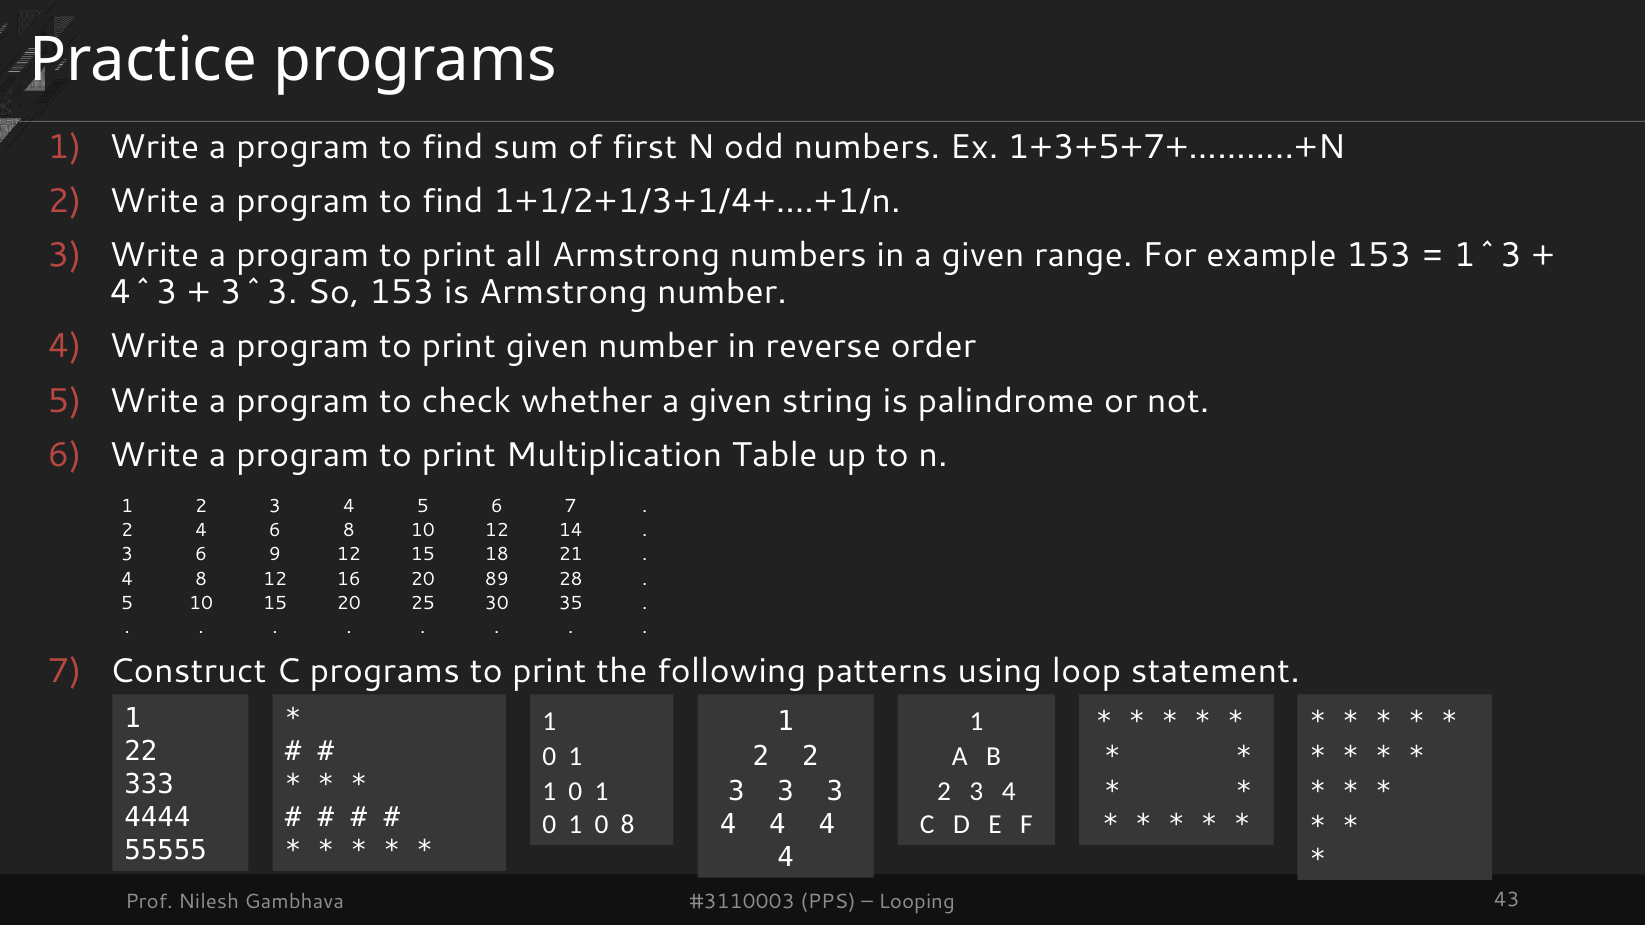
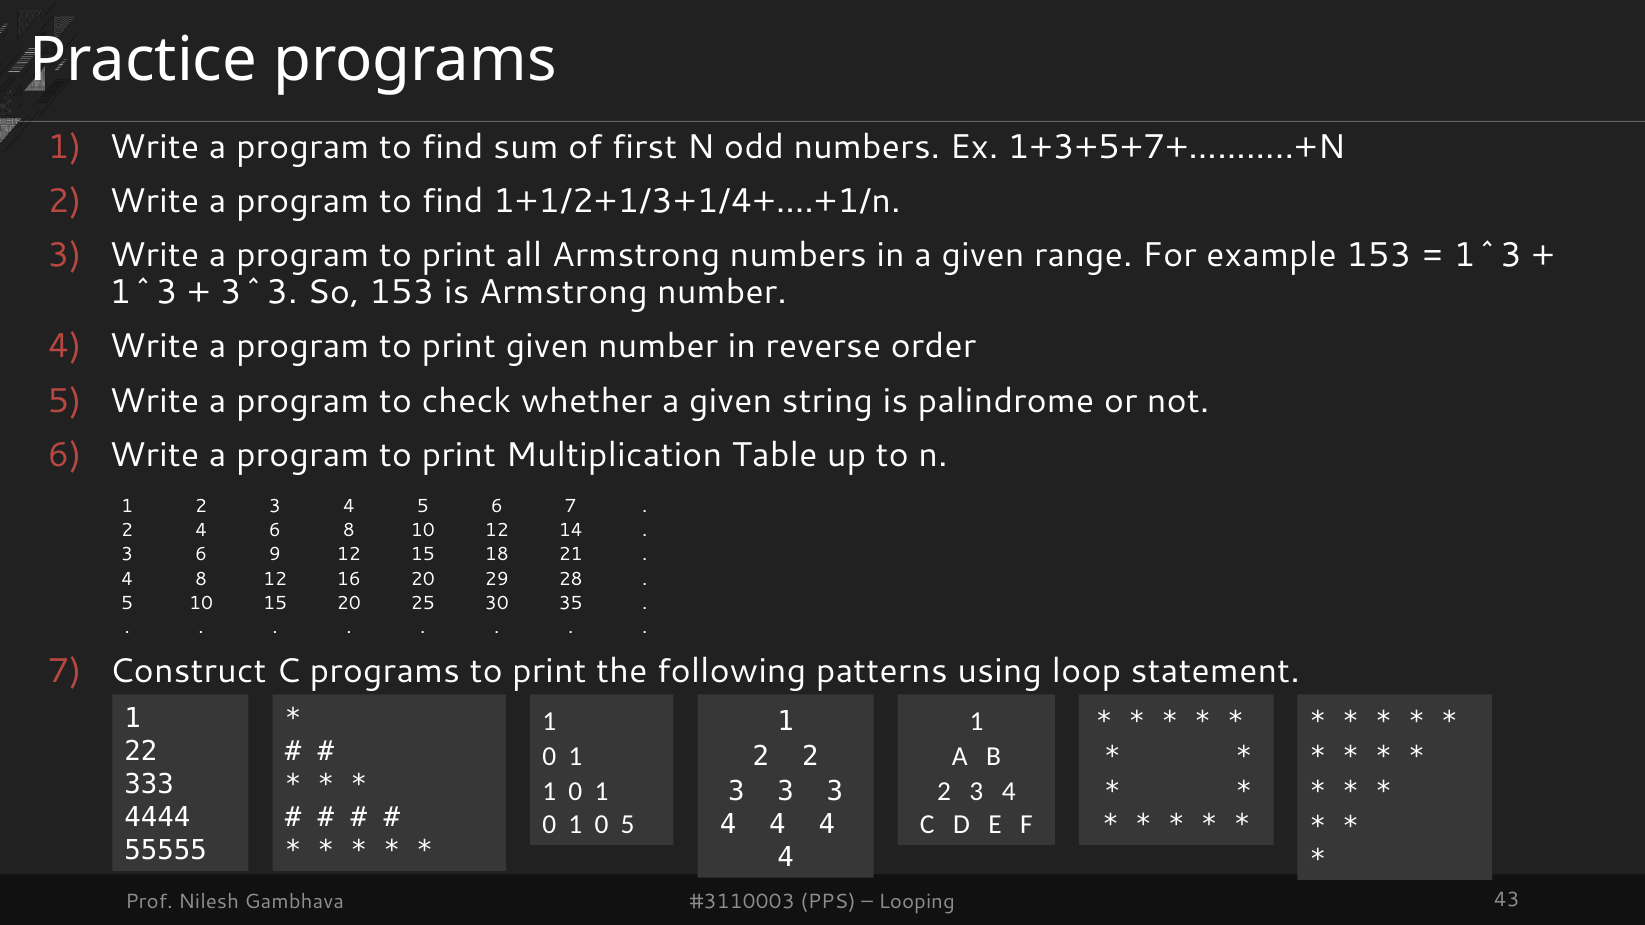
4^3: 4^3 -> 1^3 (144, 293)
89: 89 -> 29 (497, 579)
0 8: 8 -> 5 (628, 825)
